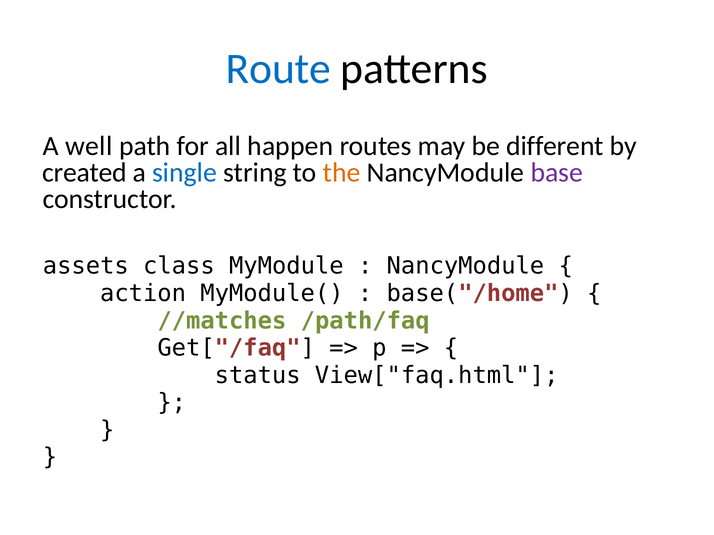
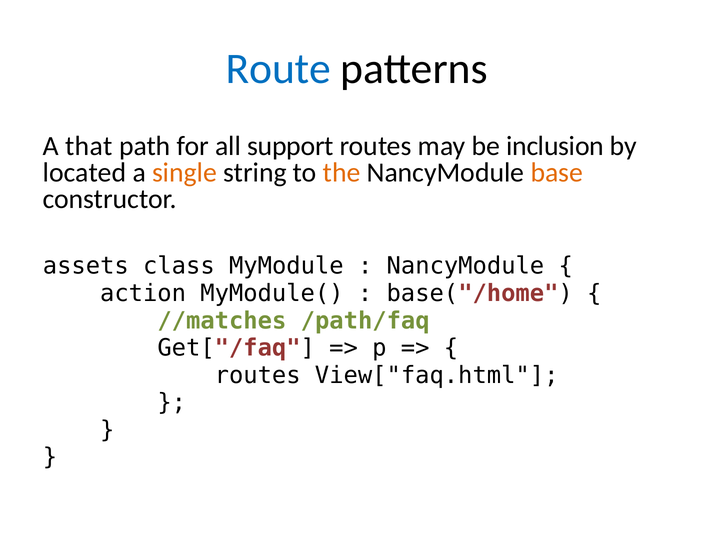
well: well -> that (89, 146)
happen: happen -> support (291, 146)
different: different -> inclusion (555, 146)
created: created -> located (85, 173)
single colour: blue -> orange (184, 173)
base colour: purple -> orange (557, 173)
status: status -> routes (258, 376)
